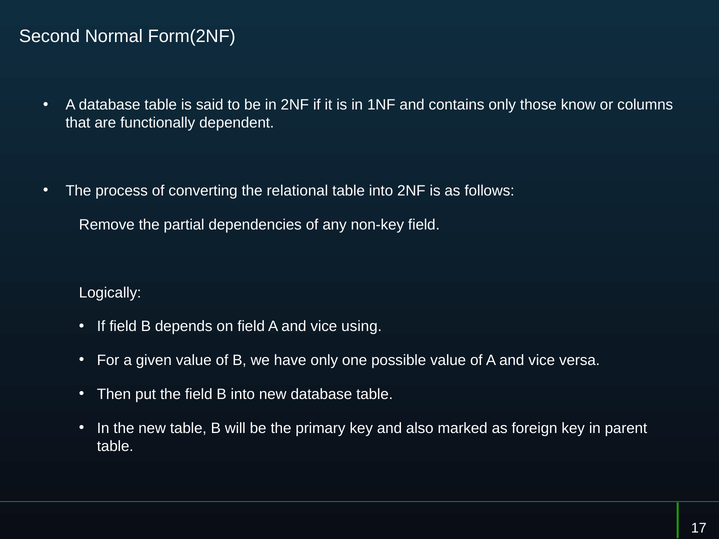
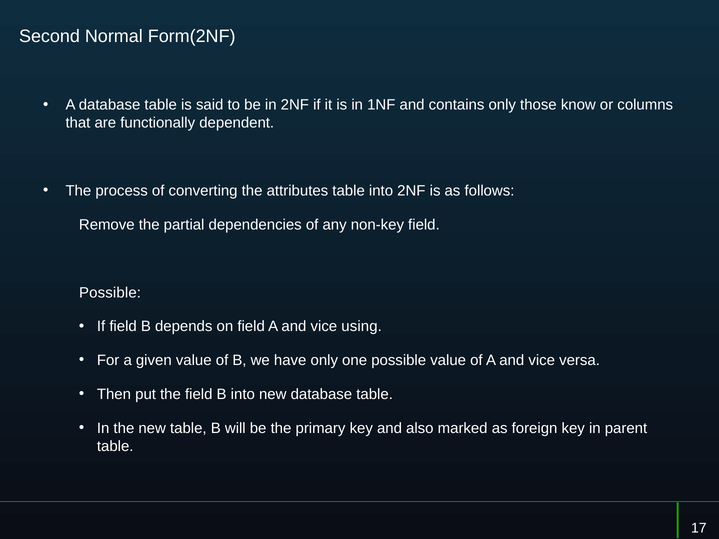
relational: relational -> attributes (297, 191)
Logically: Logically -> Possible (110, 293)
